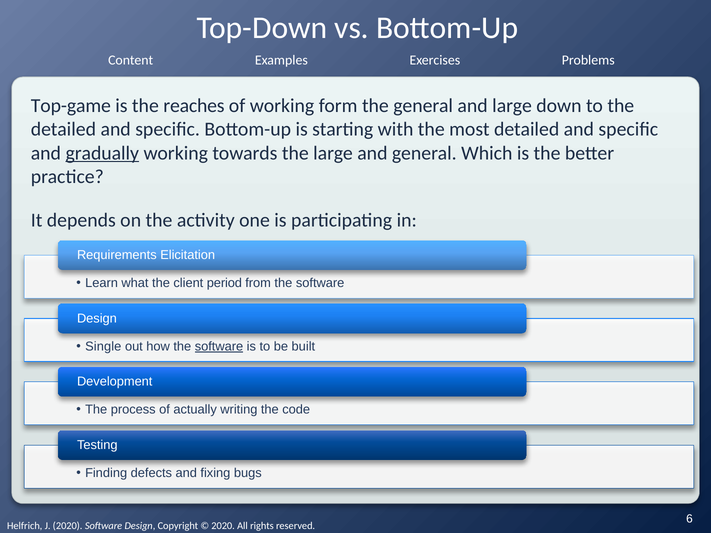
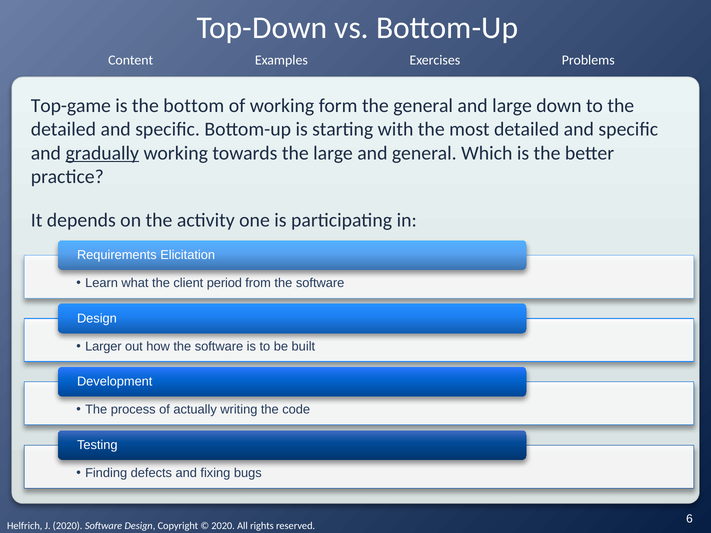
reaches: reaches -> bottom (194, 106)
Single: Single -> Larger (103, 347)
software underline: present -> none (219, 347)
